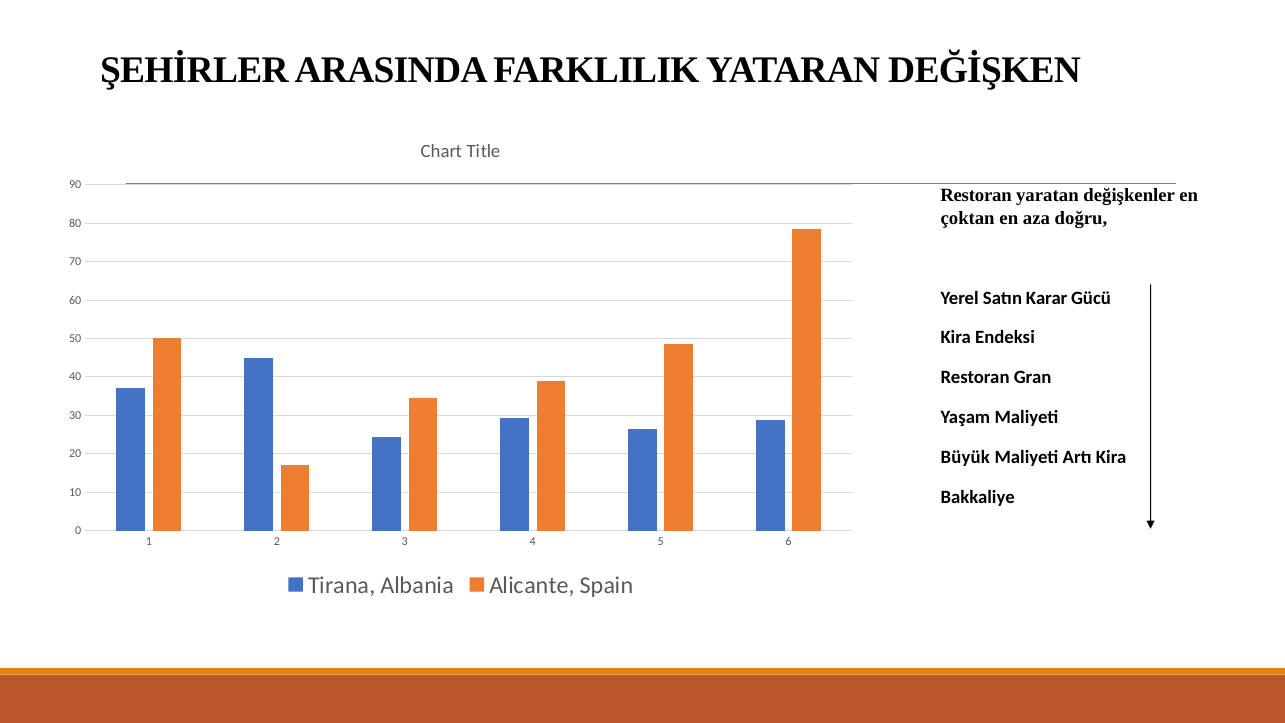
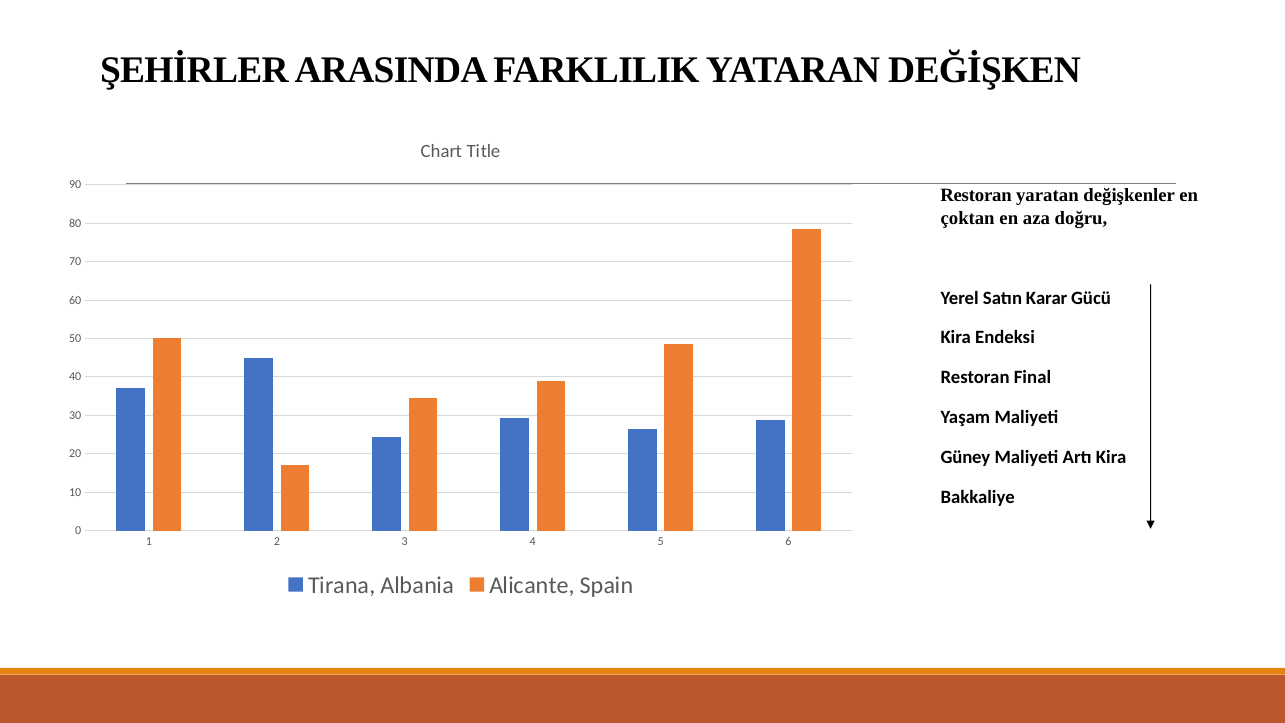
Gran: Gran -> Final (1032, 378)
Büyük: Büyük -> Güney (965, 457)
